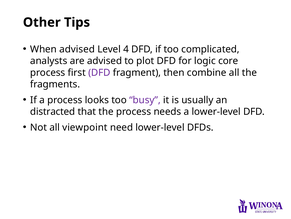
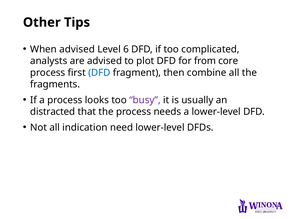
4: 4 -> 6 (126, 49)
logic: logic -> from (205, 61)
DFD colour: purple -> blue (99, 72)
viewpoint: viewpoint -> indication (85, 127)
